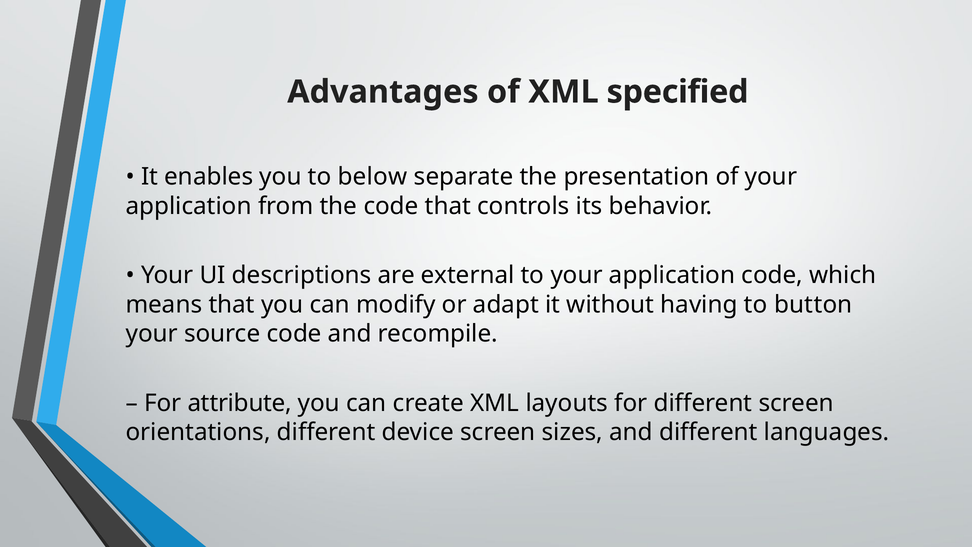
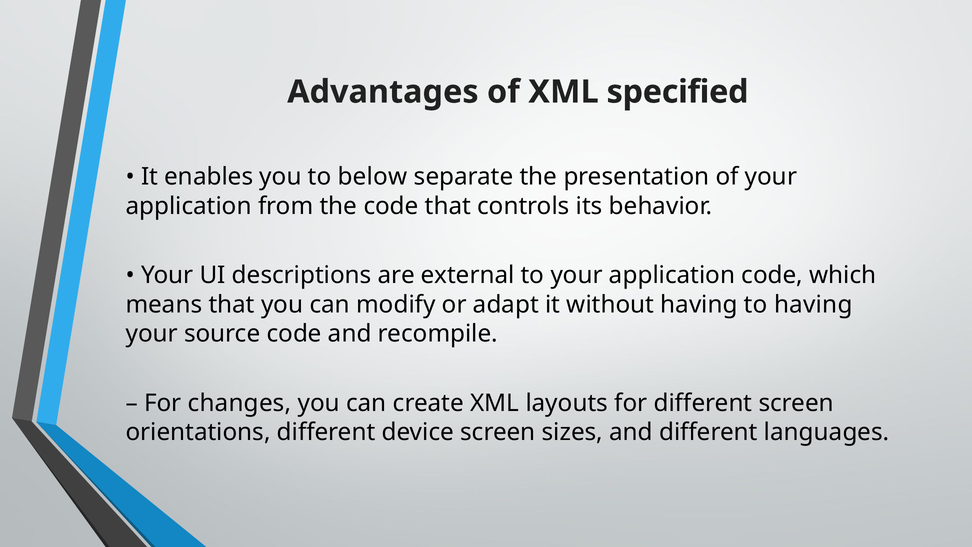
to button: button -> having (813, 304)
attribute: attribute -> changes (240, 403)
